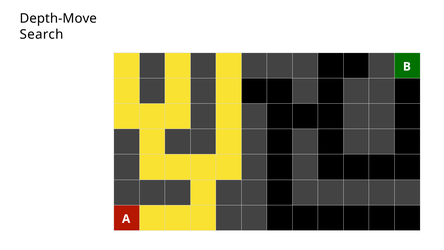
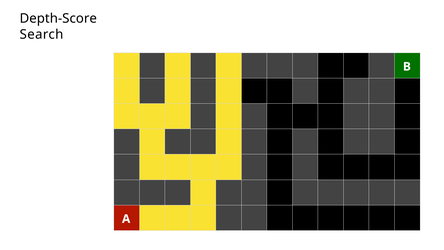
Depth-Move: Depth-Move -> Depth-Score (58, 19)
